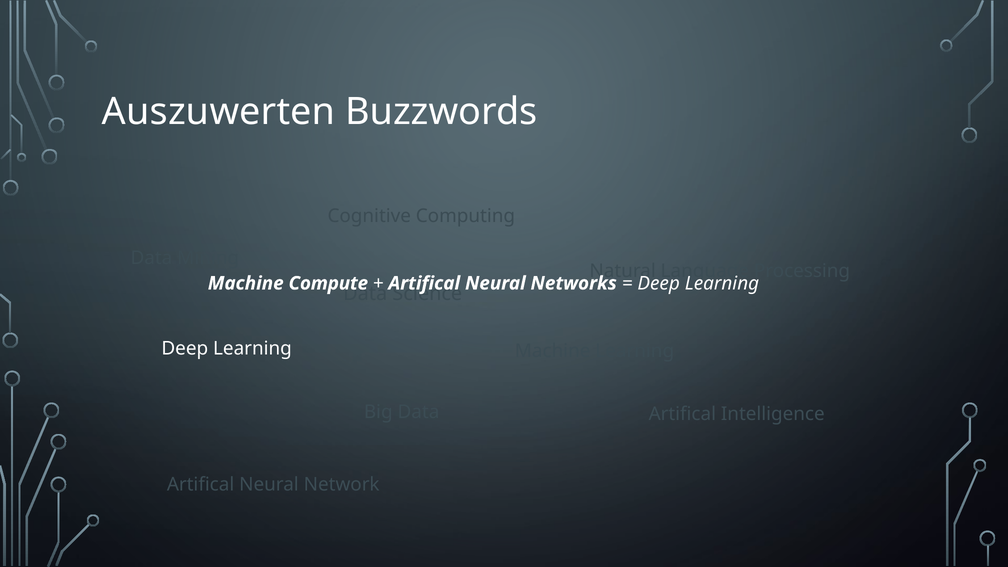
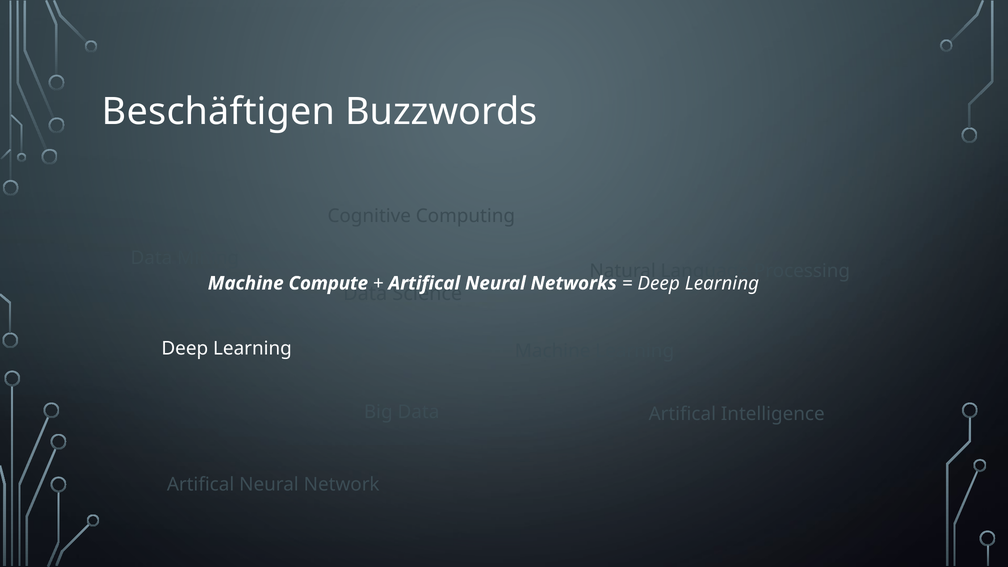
Auszuwerten: Auszuwerten -> Beschäftigen (219, 112)
